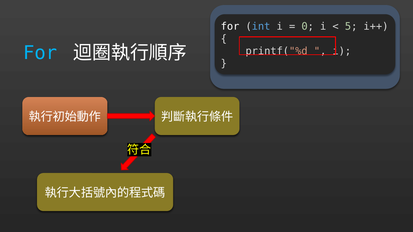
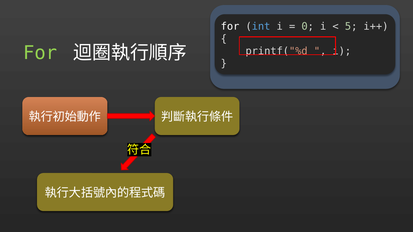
For colour: light blue -> light green (40, 53)
